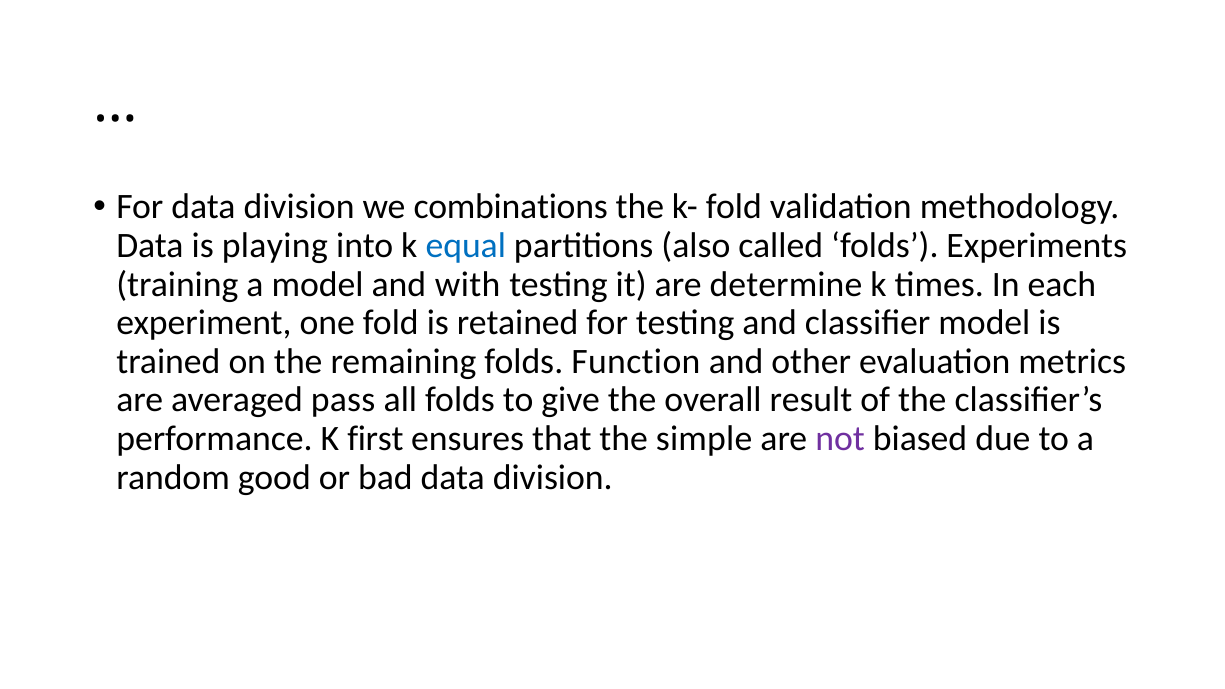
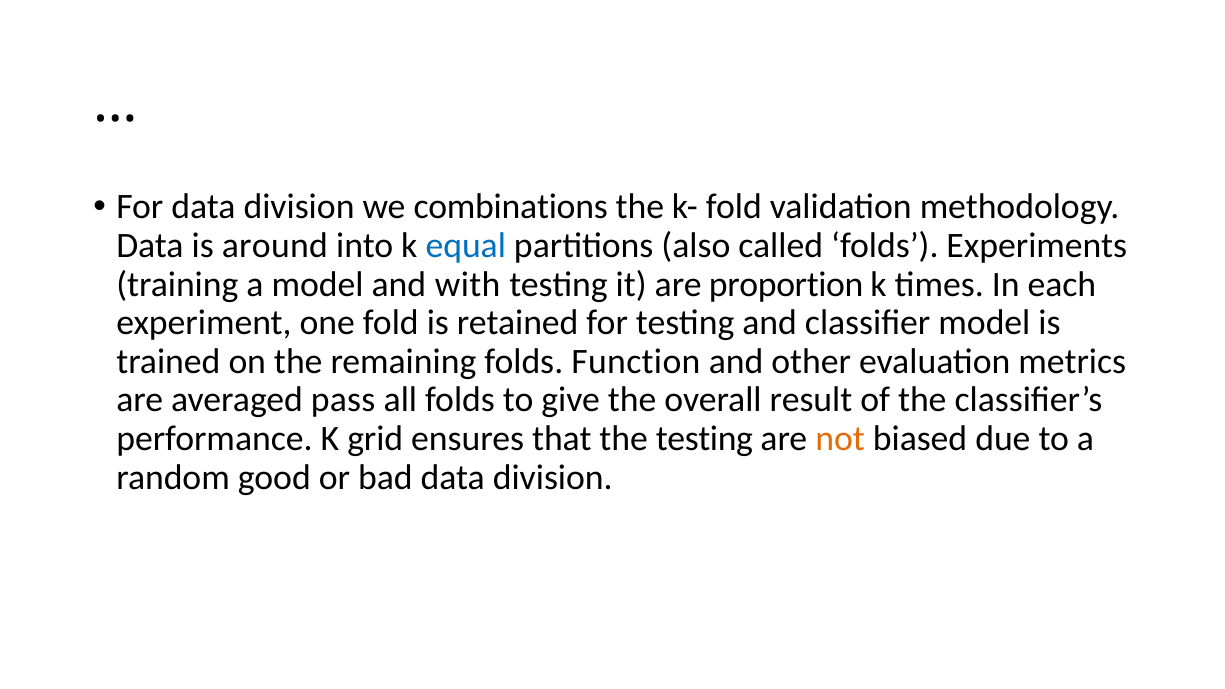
playing: playing -> around (275, 246)
determine: determine -> proportion (786, 284)
first: first -> grid (375, 439)
the simple: simple -> testing (704, 439)
not colour: purple -> orange (840, 439)
